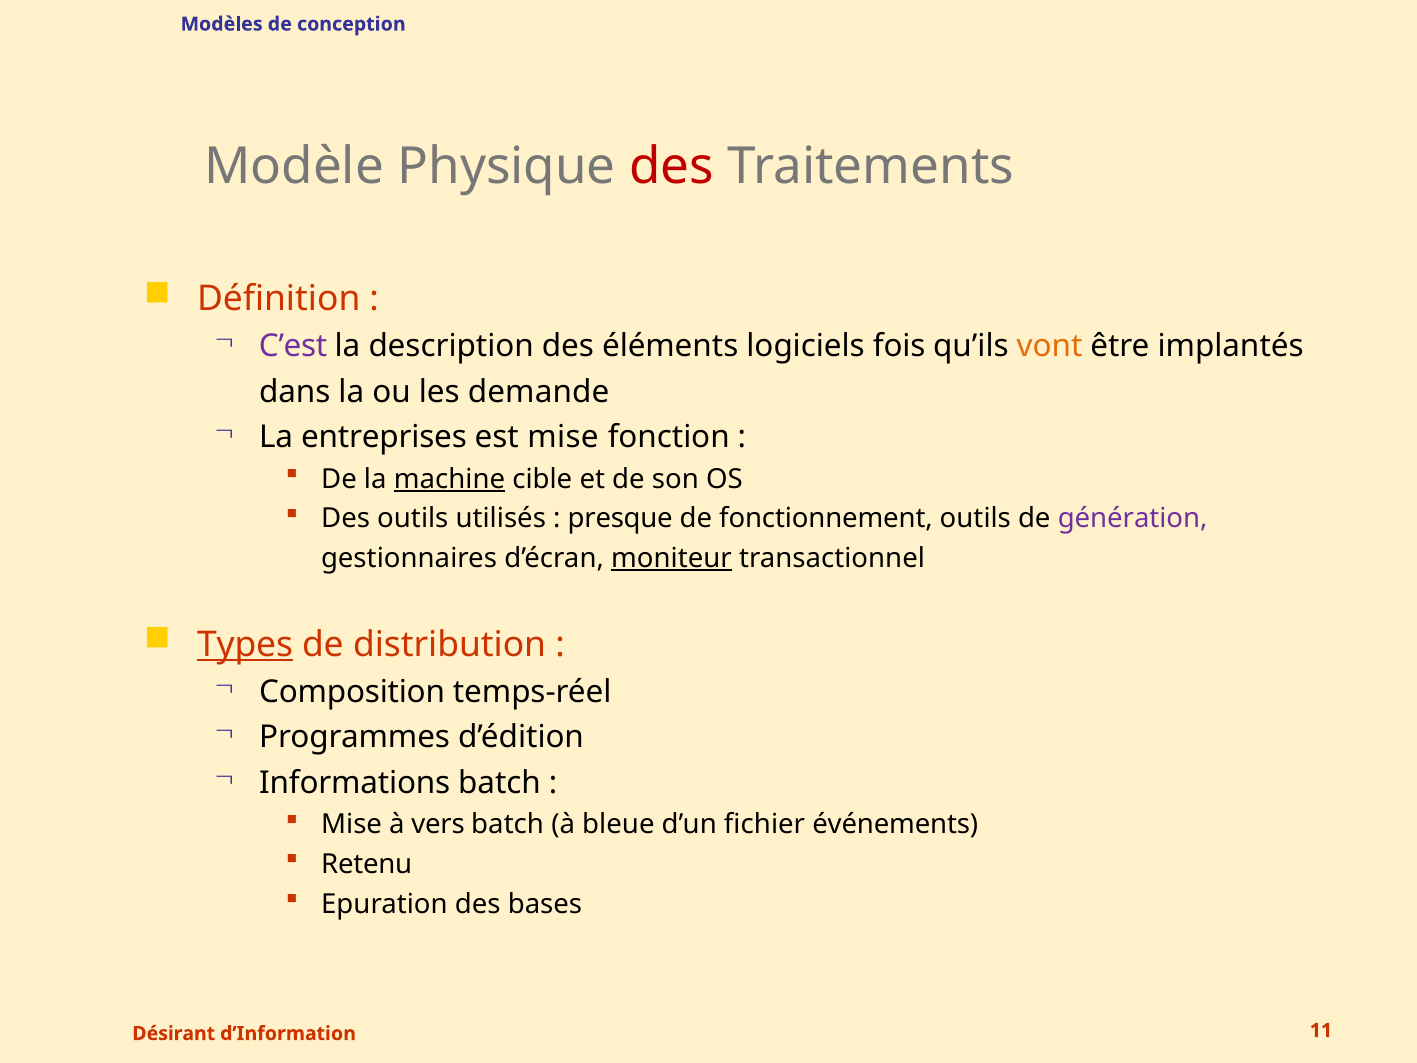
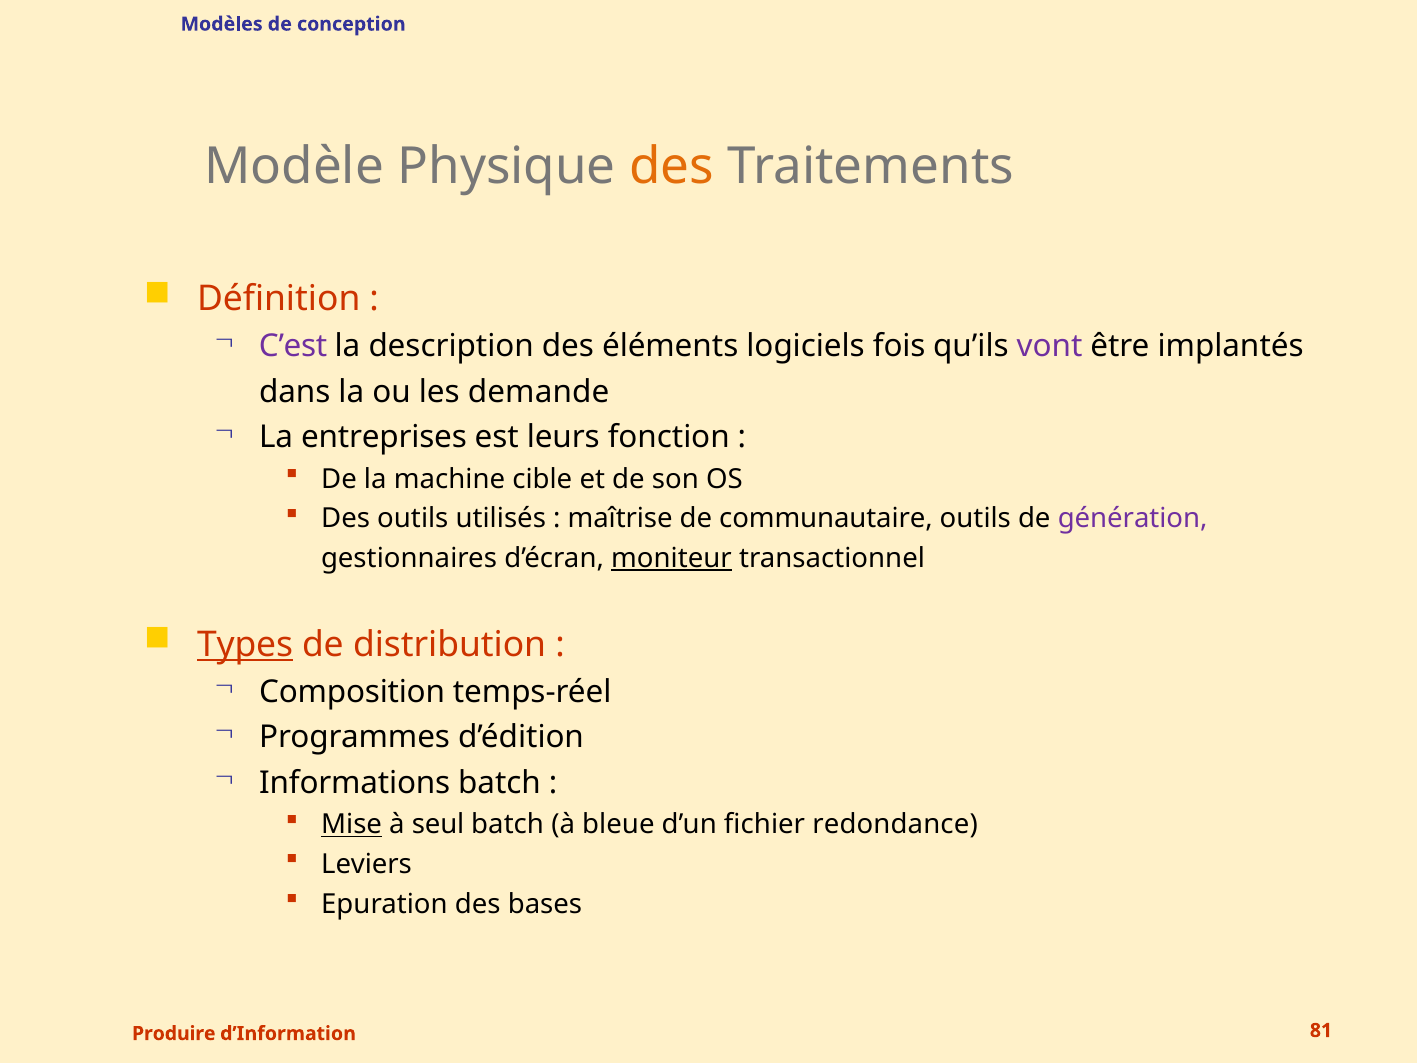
des colour: red -> orange (672, 166)
vont colour: orange -> purple (1049, 346)
est mise: mise -> leurs (563, 437)
machine underline: present -> none (450, 479)
presque: presque -> maîtrise (620, 518)
fonctionnement: fonctionnement -> communautaire (826, 518)
Mise underline: none -> present (352, 824)
vers: vers -> seul (438, 824)
événements: événements -> redondance (895, 824)
Retenu: Retenu -> Leviers (367, 864)
Désirant: Désirant -> Produire (174, 1033)
11: 11 -> 81 (1321, 1030)
